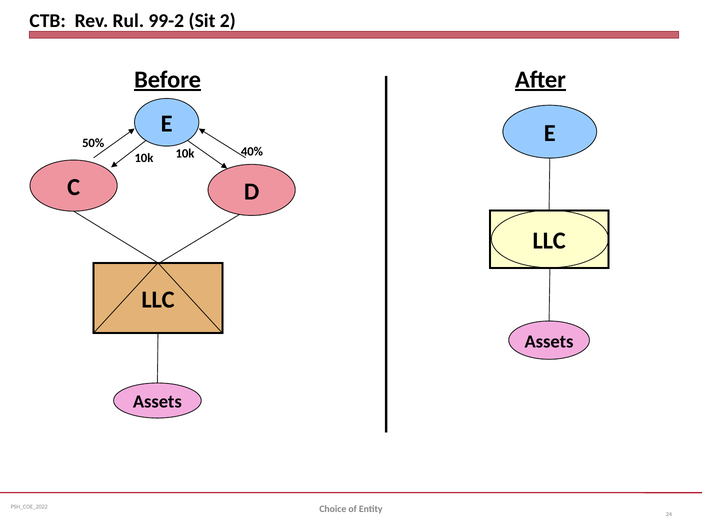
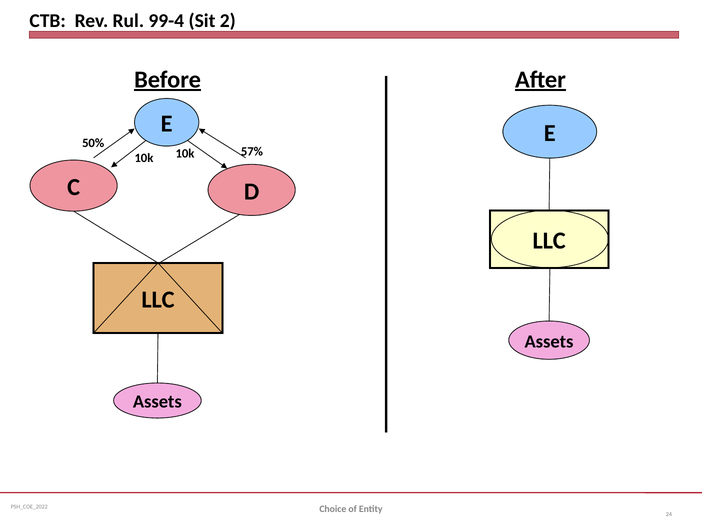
99-2: 99-2 -> 99-4 (166, 21)
40%: 40% -> 57% (252, 152)
